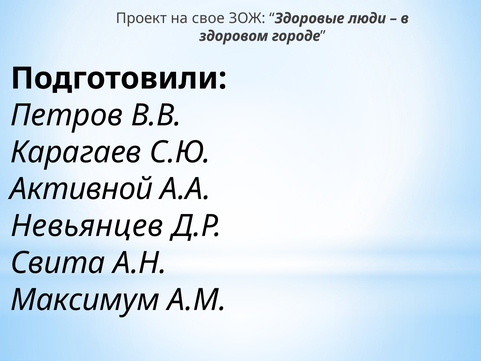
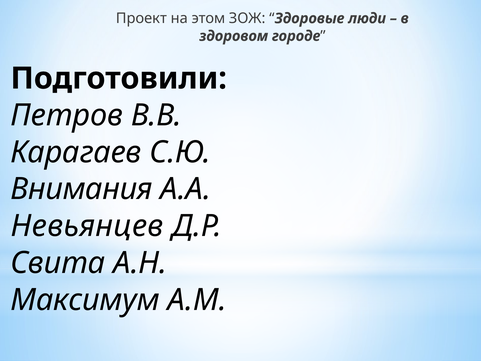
свое: свое -> этом (208, 18)
Активной: Активной -> Внимания (82, 189)
